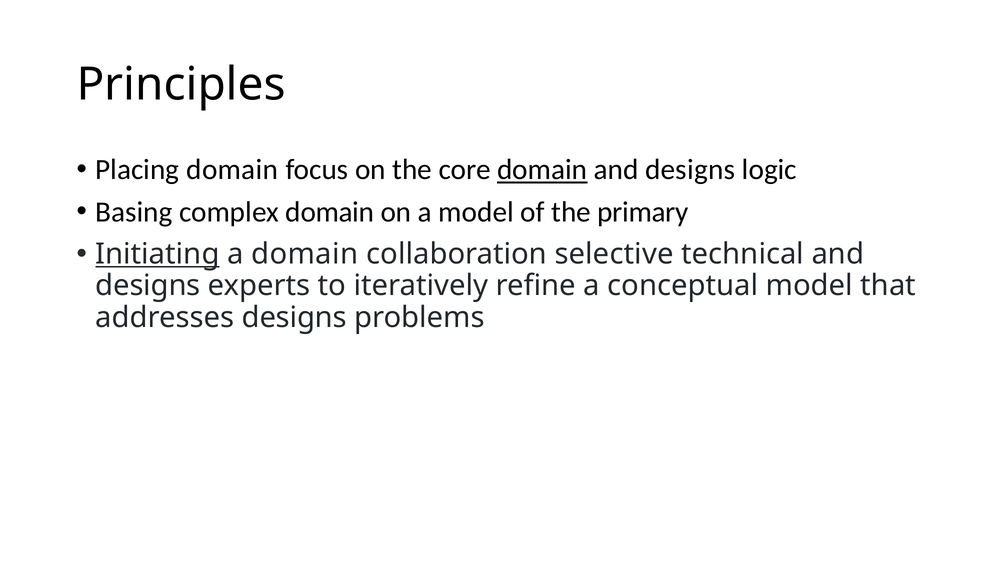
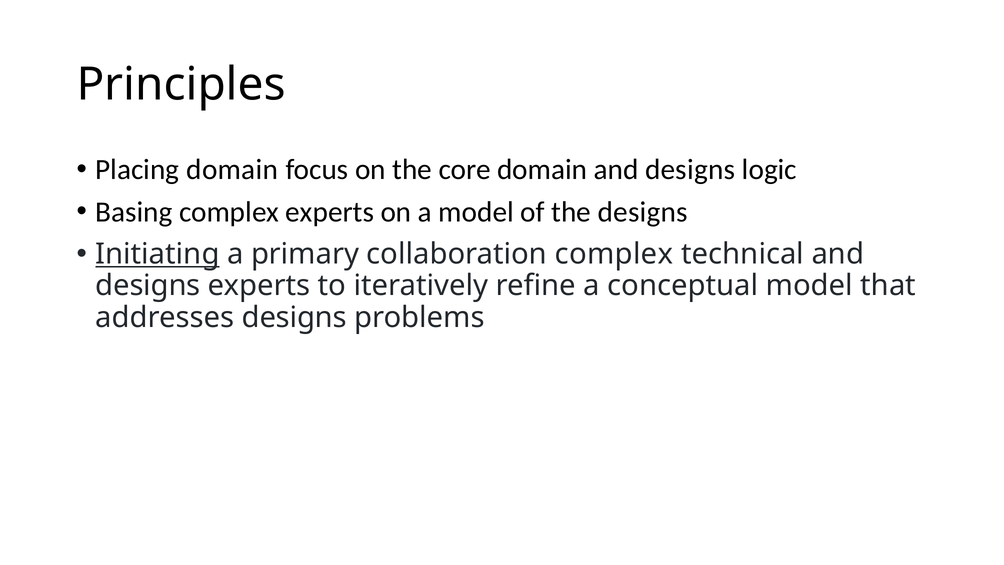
domain underline: present -> none (542, 170)
complex domain: domain -> experts (330, 212)
the primary: primary -> designs (643, 212)
a domain: domain -> primary (305, 254)
collaboration selective: selective -> complex (614, 254)
